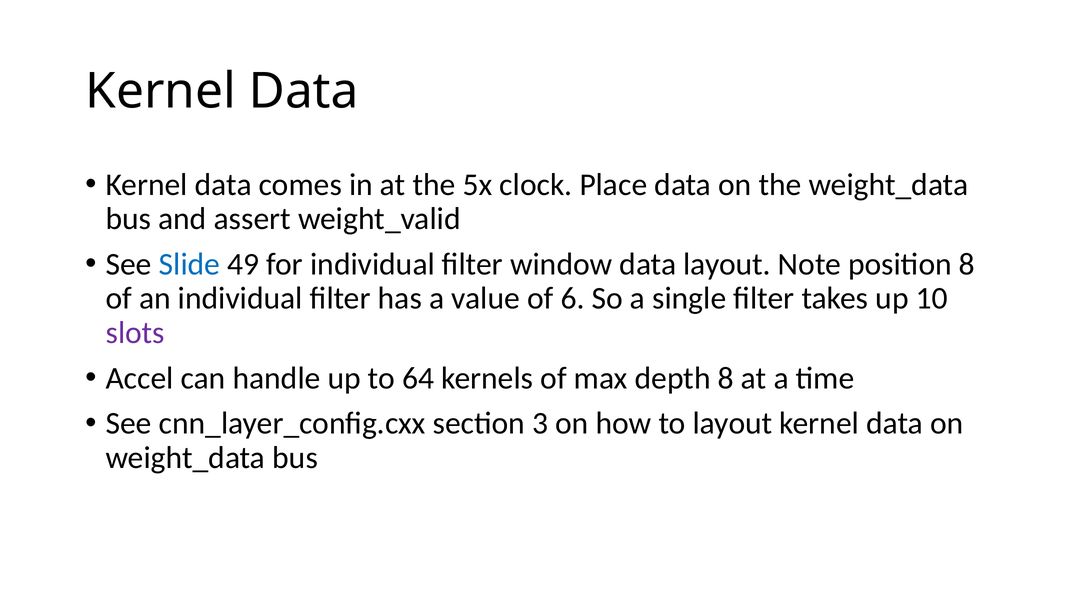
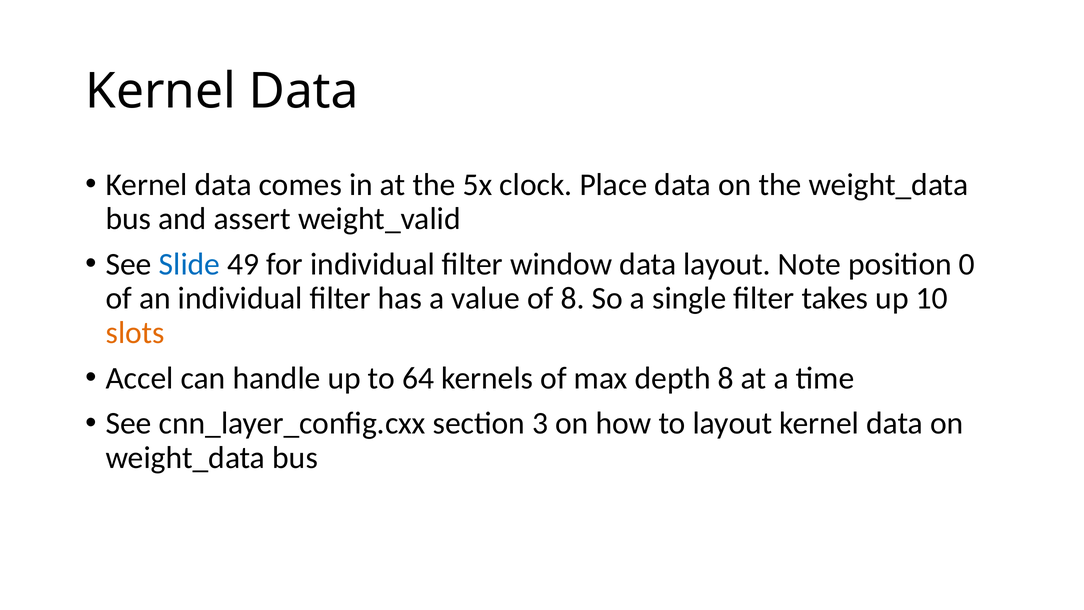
position 8: 8 -> 0 (967, 264)
of 6: 6 -> 8 (573, 298)
slots colour: purple -> orange (135, 332)
